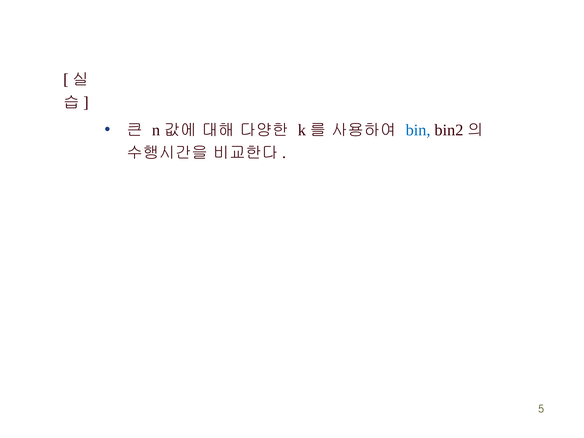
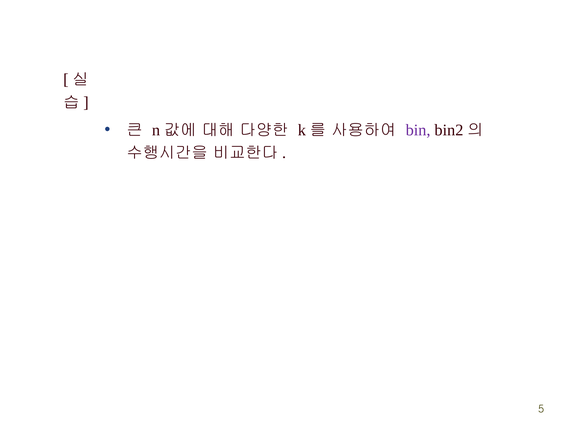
bin colour: blue -> purple (418, 130)
